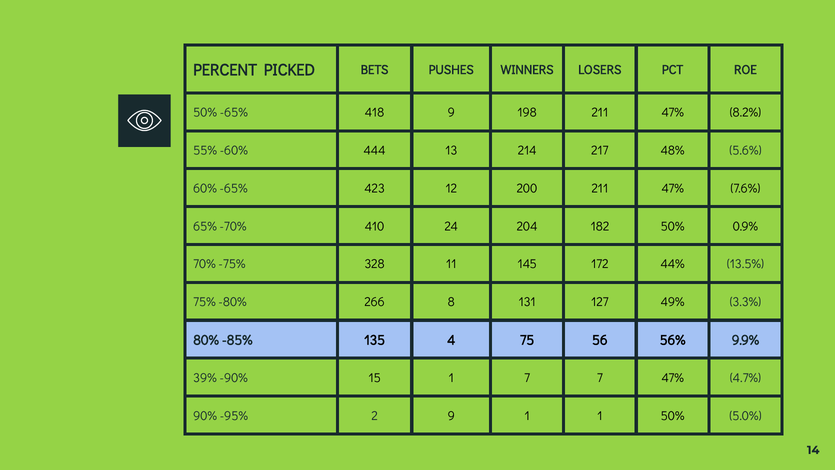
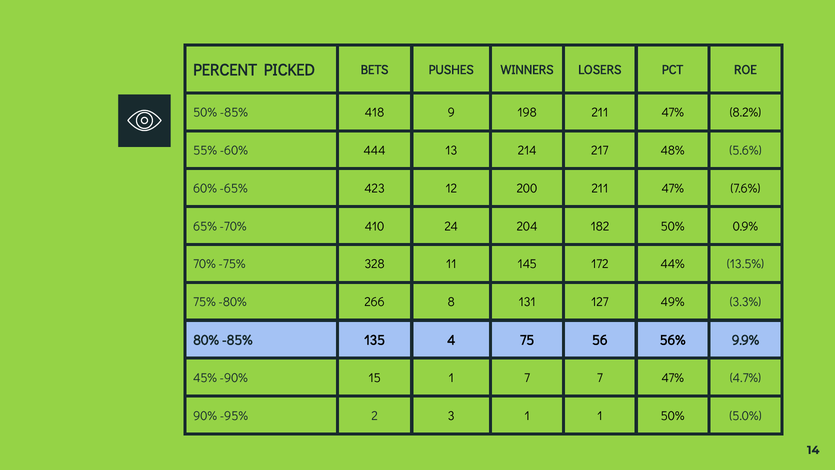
50% -65%: -65% -> -85% (234, 113)
39%: 39% -> 45% (205, 378)
2 9: 9 -> 3 (451, 416)
